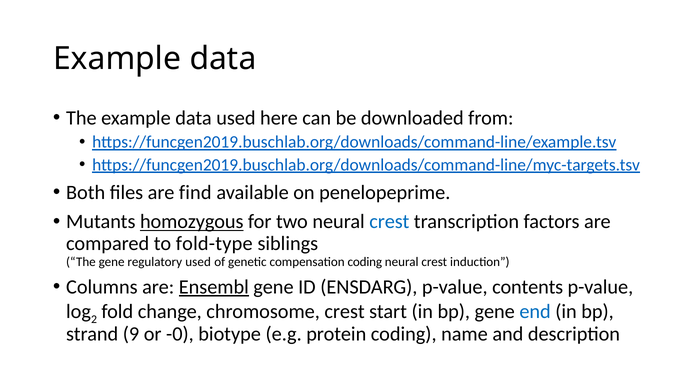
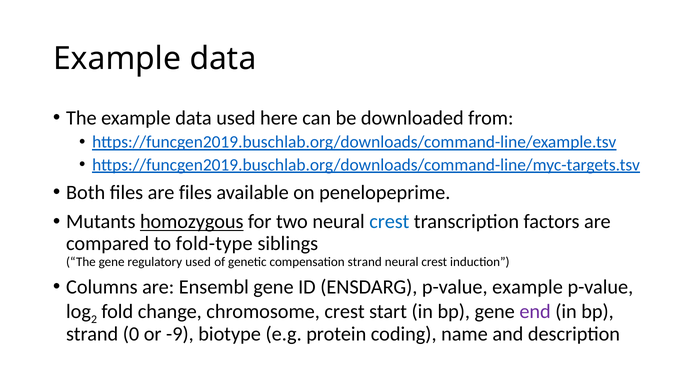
are find: find -> files (195, 192)
compensation coding: coding -> strand (365, 261)
Ensembl underline: present -> none (214, 287)
p-value contents: contents -> example (528, 287)
end colour: blue -> purple (535, 311)
9: 9 -> 0 (131, 334)
-0: -0 -> -9 (180, 334)
